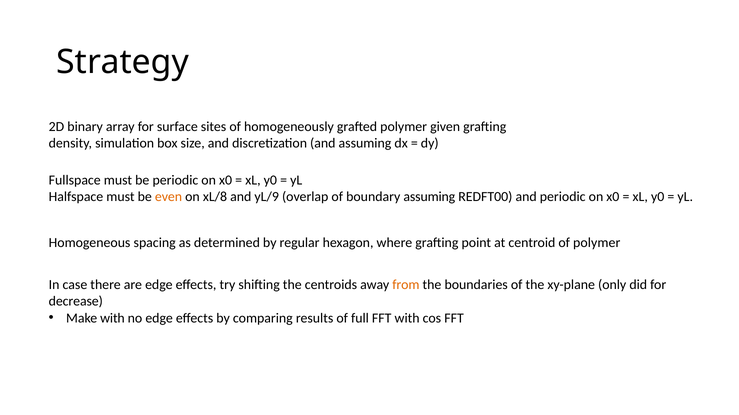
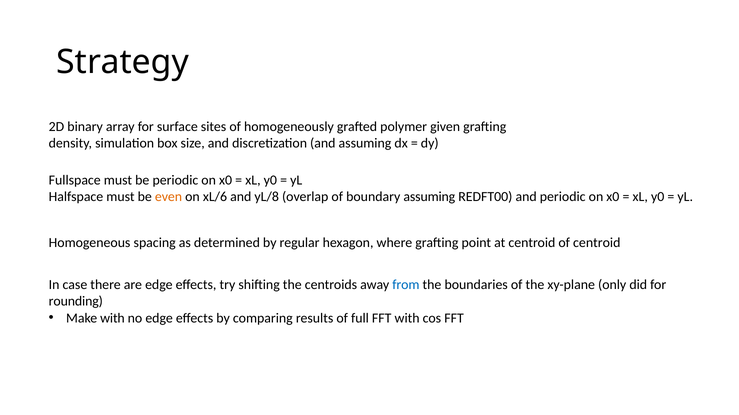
xL/8: xL/8 -> xL/6 (215, 197)
yL/9: yL/9 -> yL/8 (267, 197)
of polymer: polymer -> centroid (597, 243)
from colour: orange -> blue (406, 285)
decrease: decrease -> rounding (76, 302)
